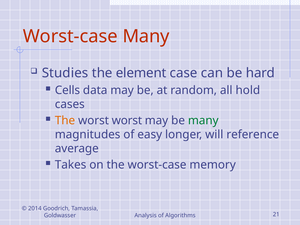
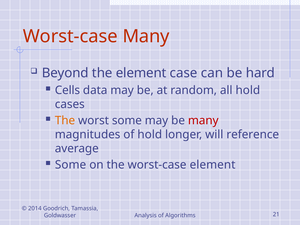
Studies: Studies -> Beyond (65, 73)
worst worst: worst -> some (127, 121)
many colour: green -> red (203, 121)
of easy: easy -> hold (150, 135)
Takes: Takes -> Some (71, 165)
worst-case memory: memory -> element (213, 165)
